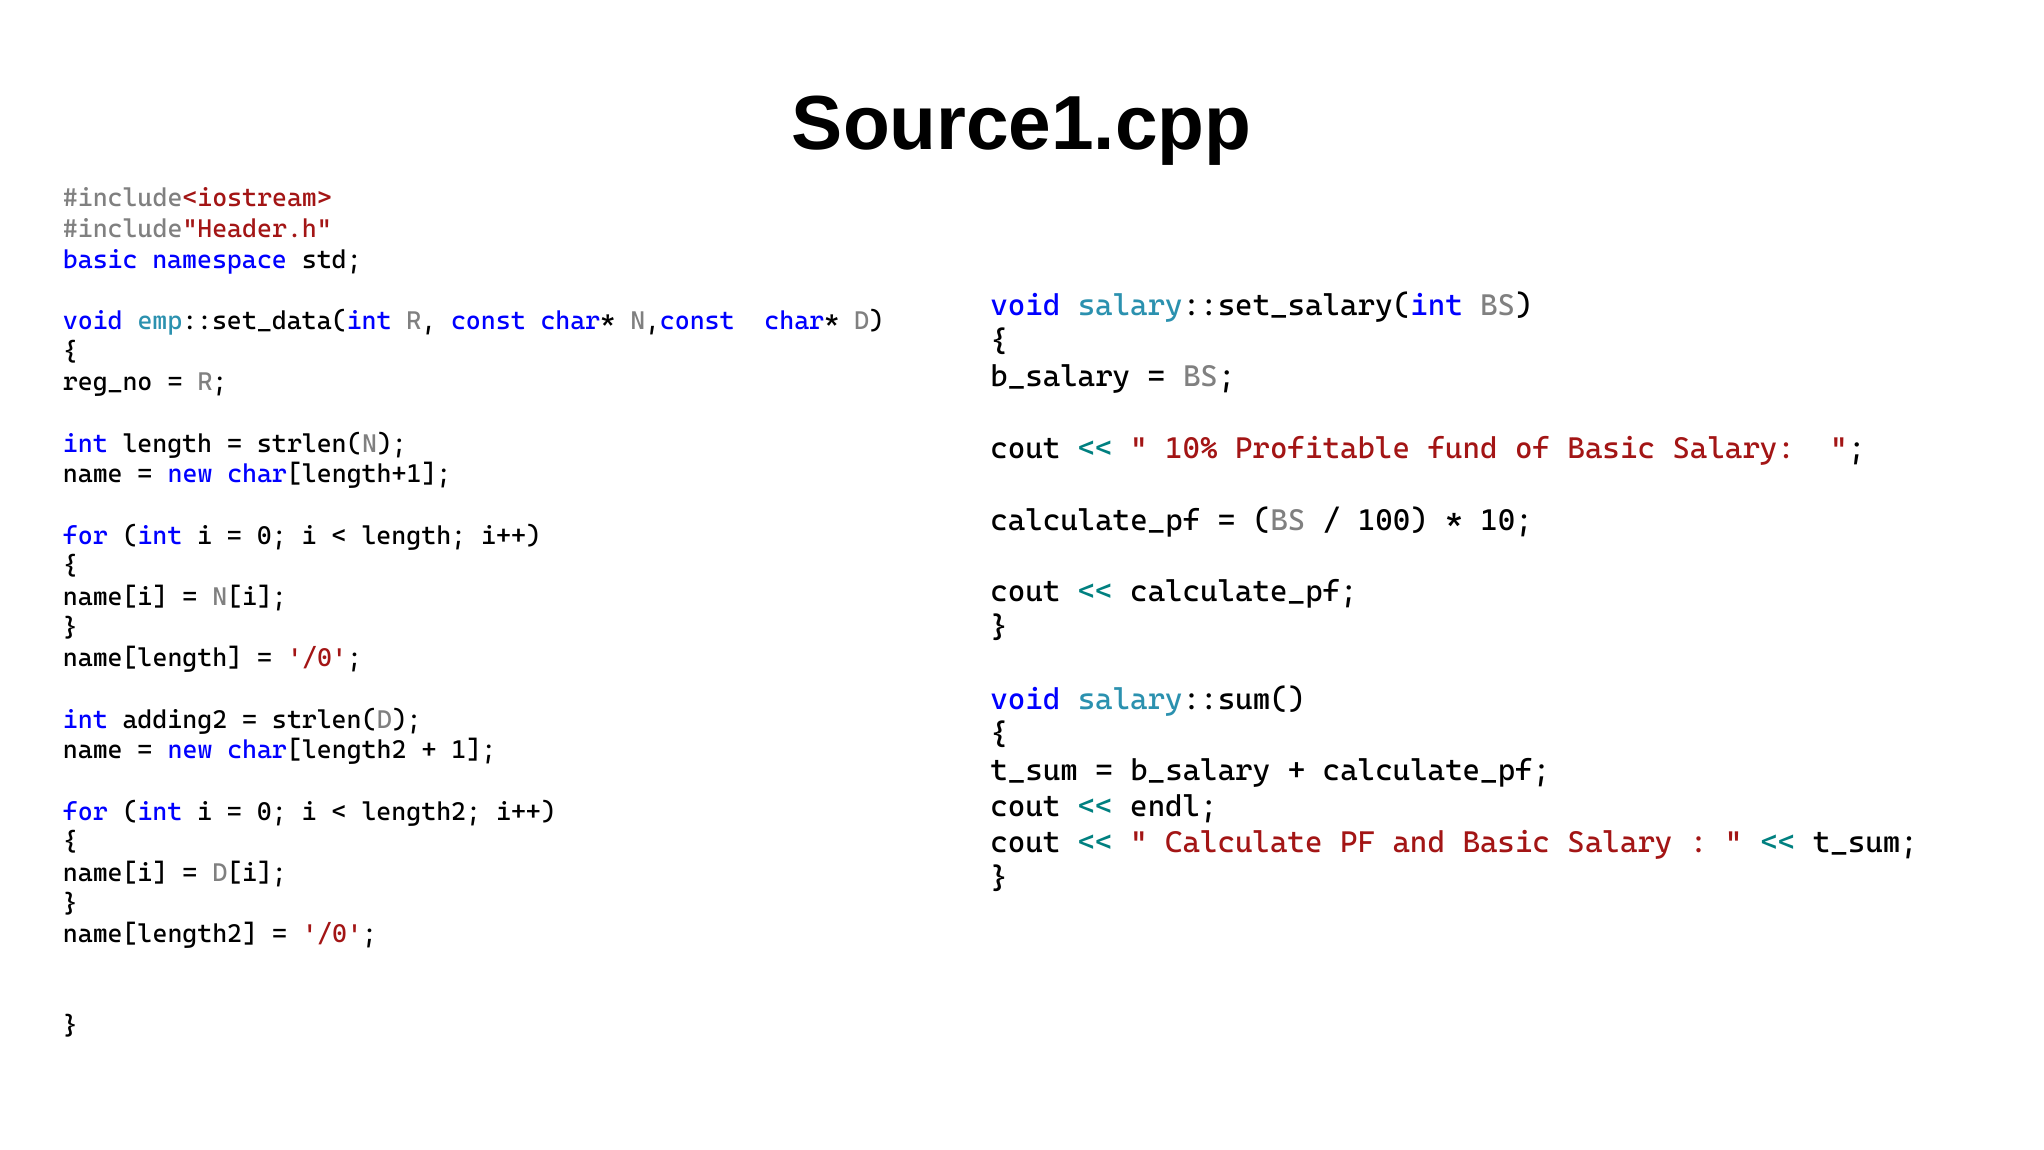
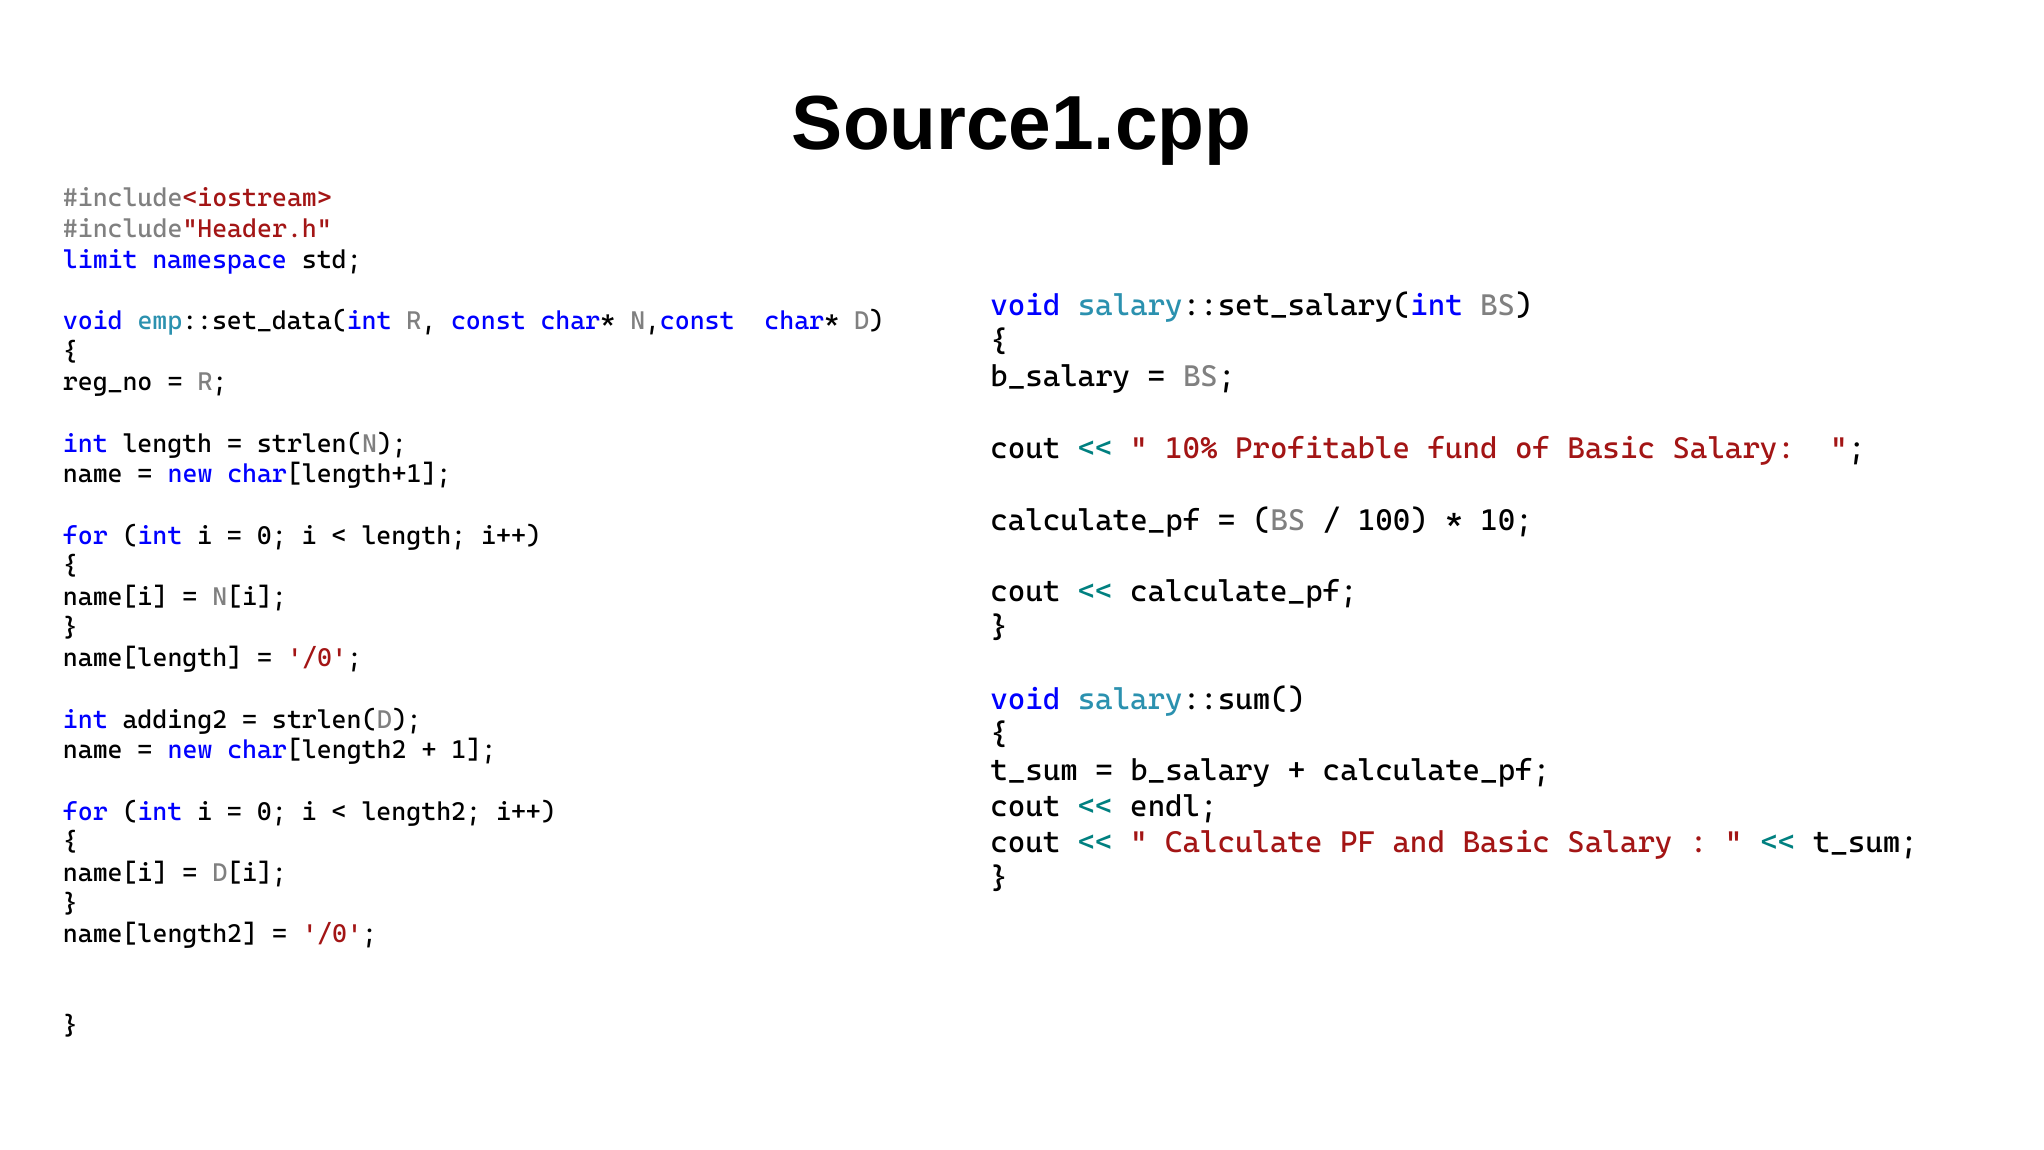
basic: basic -> limit (100, 260)
